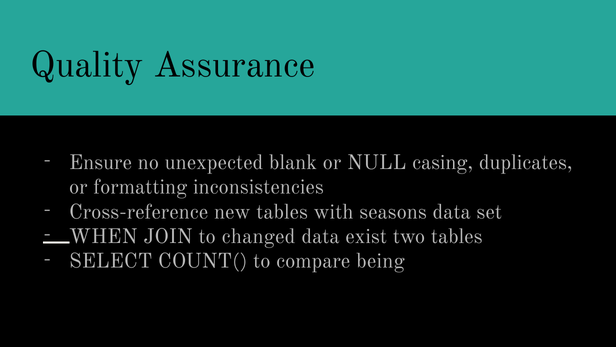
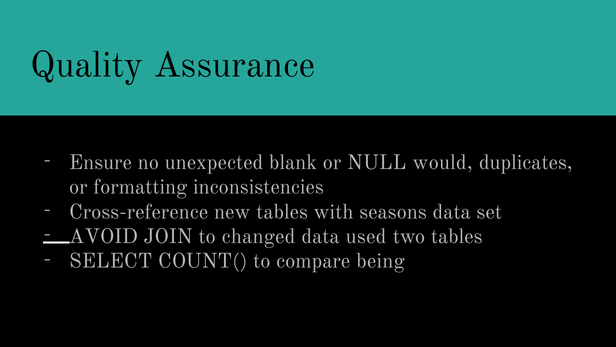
casing: casing -> would (443, 162)
WHEN: WHEN -> AVOID (103, 236)
exist: exist -> used (366, 236)
